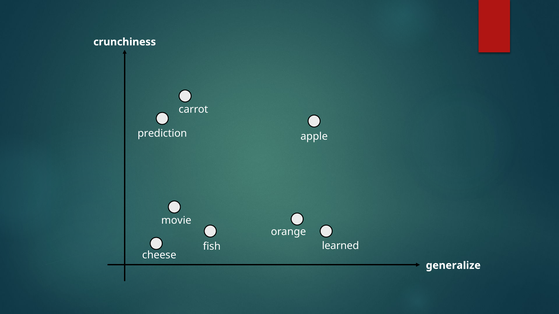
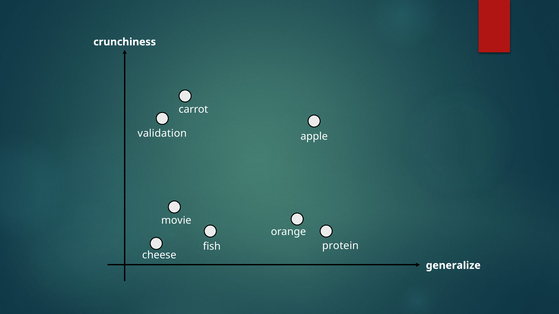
prediction: prediction -> validation (162, 133)
learned: learned -> protein (340, 246)
